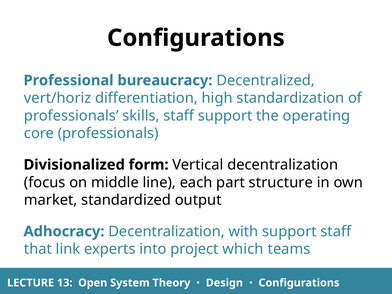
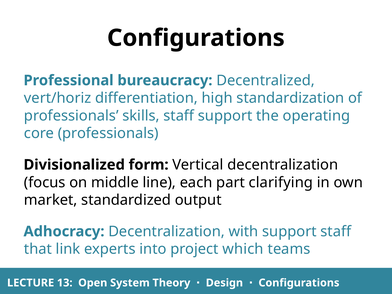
structure: structure -> clarifying (281, 182)
